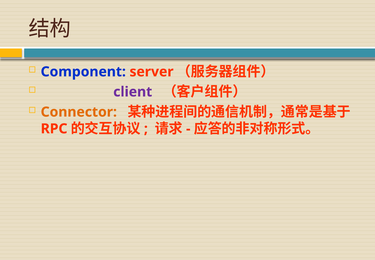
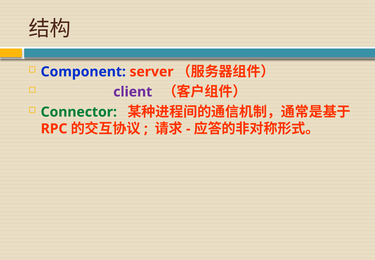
Connector colour: orange -> green (79, 112)
